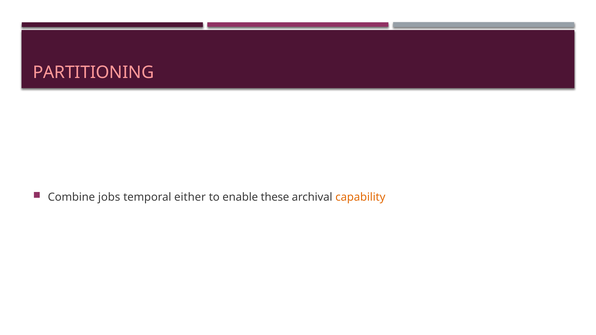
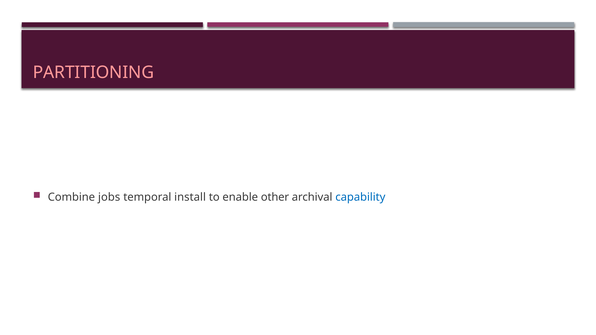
either: either -> install (190, 197)
these: these -> other (275, 197)
capability colour: orange -> blue (360, 197)
